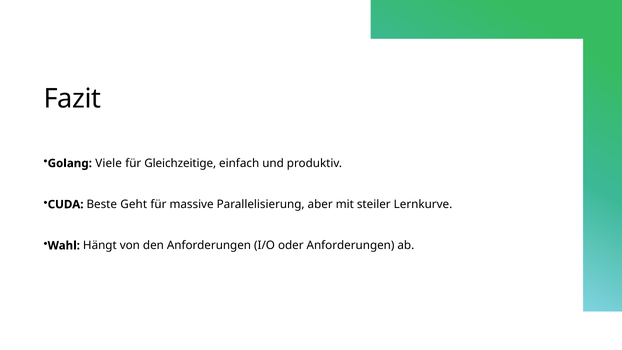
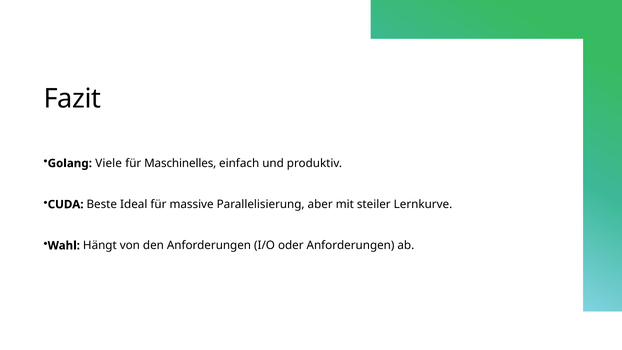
Gleichzeitige: Gleichzeitige -> Maschinelles (180, 163)
Geht: Geht -> Ideal (134, 204)
